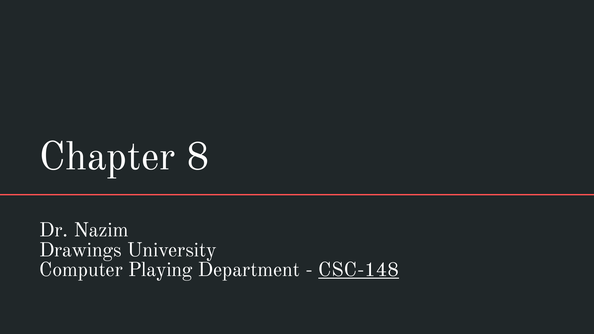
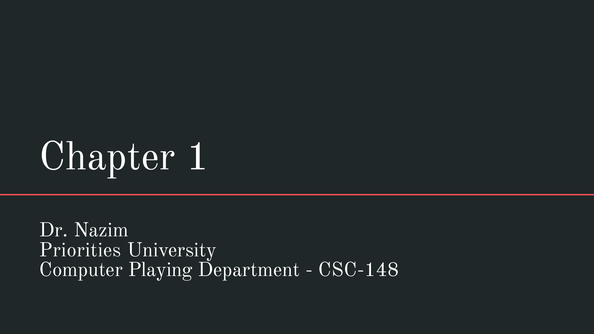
8: 8 -> 1 (198, 156)
Drawings: Drawings -> Priorities (80, 250)
CSC-148 underline: present -> none (359, 270)
